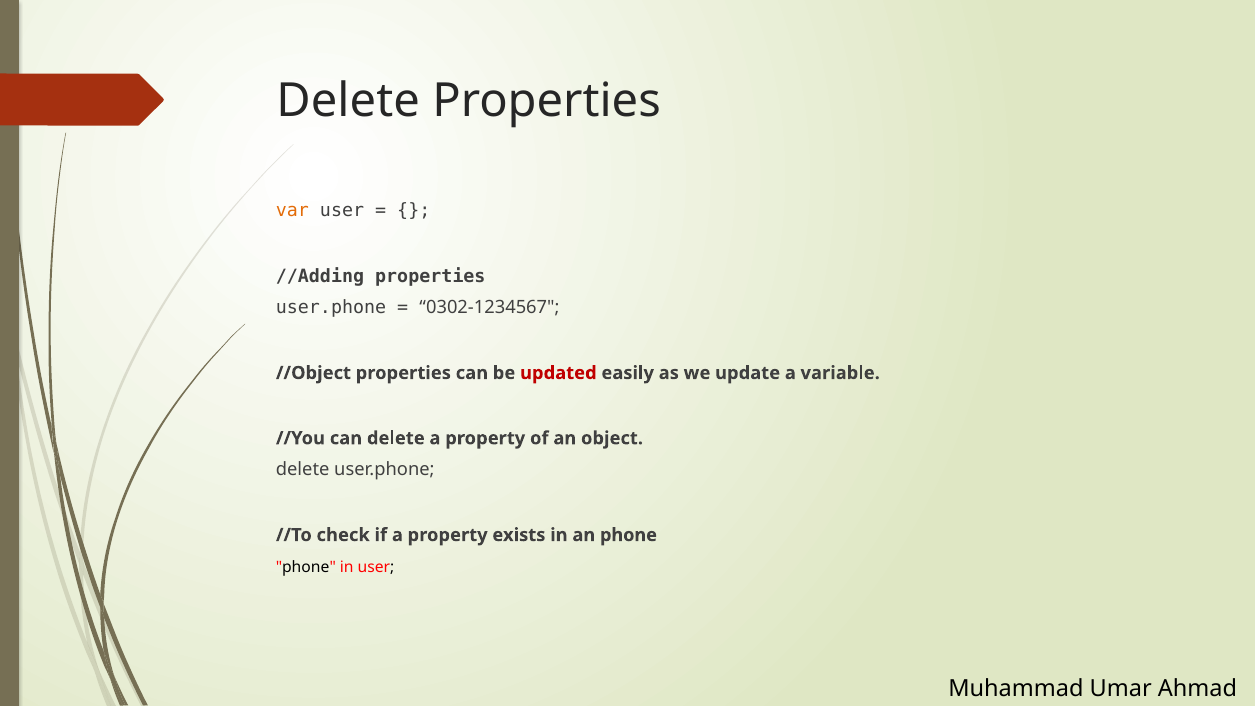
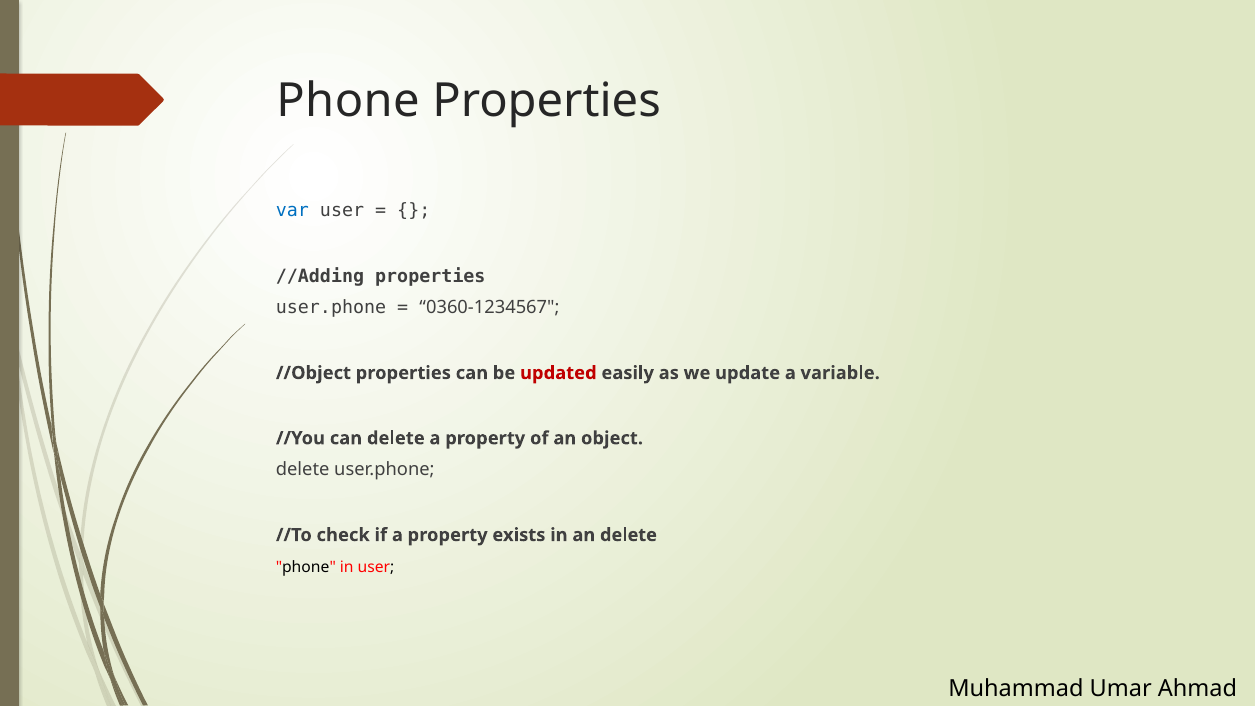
Delete: Delete -> Phone (348, 100)
var colour: orange -> blue (292, 211)
0302-1234567: 0302-1234567 -> 0360-1234567 (490, 308)
an phone: phone -> delete (628, 535)
